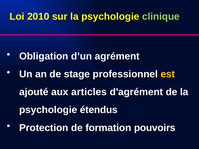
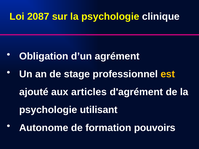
2010: 2010 -> 2087 (38, 16)
clinique colour: light green -> white (161, 16)
étendus: étendus -> utilisant (99, 110)
Protection: Protection -> Autonome (44, 128)
